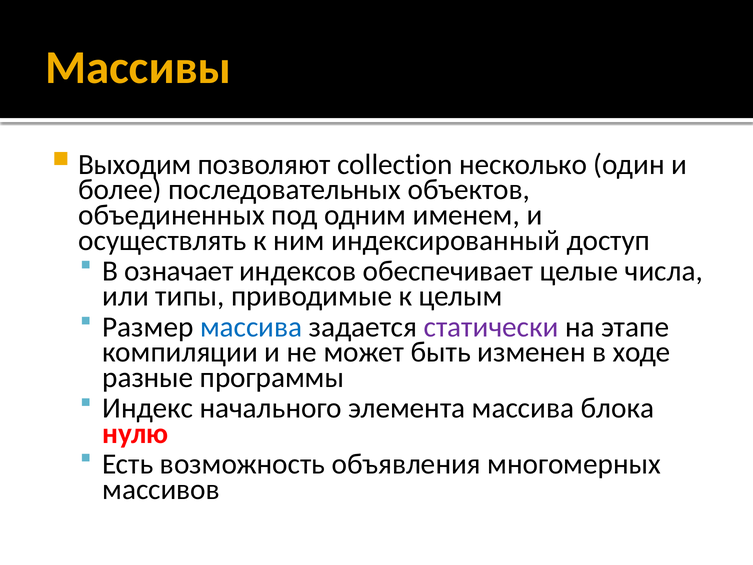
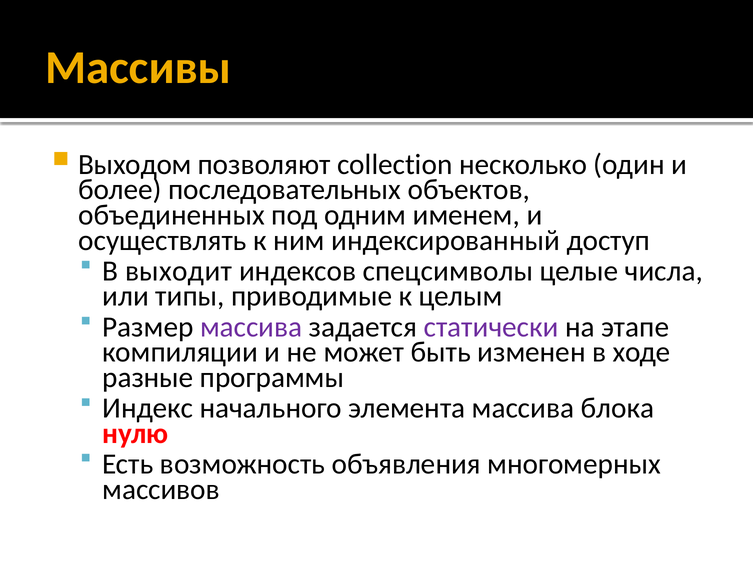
Выходим: Выходим -> Выходом (135, 164)
означает: означает -> выходит (179, 271)
обеспечивает: обеспечивает -> спецсимволы (448, 271)
массива colour: blue -> purple (251, 327)
